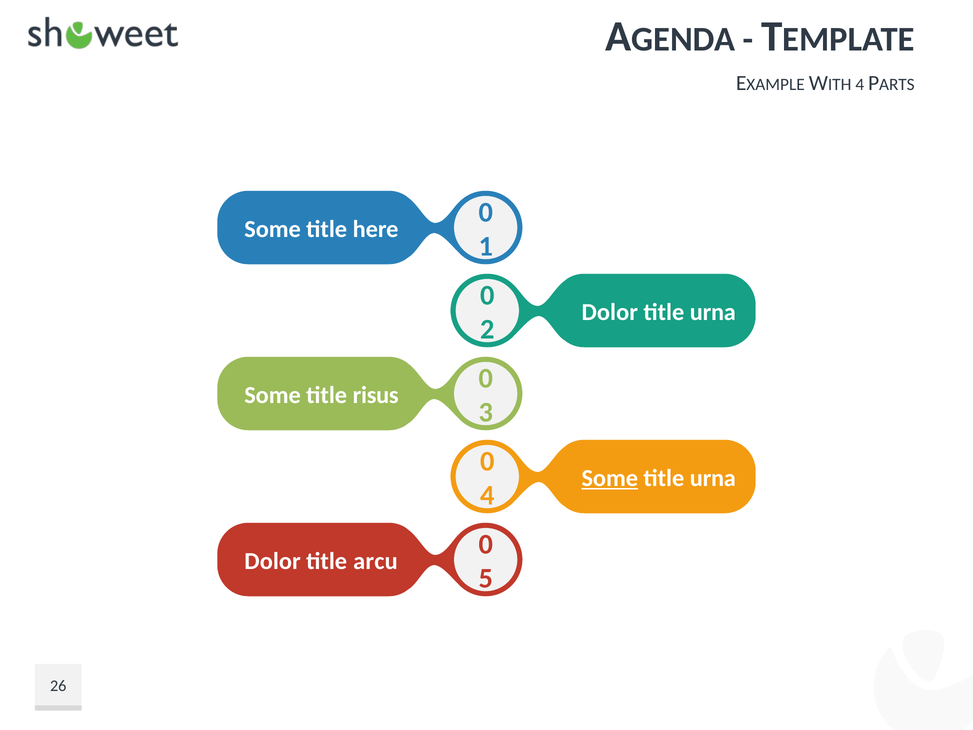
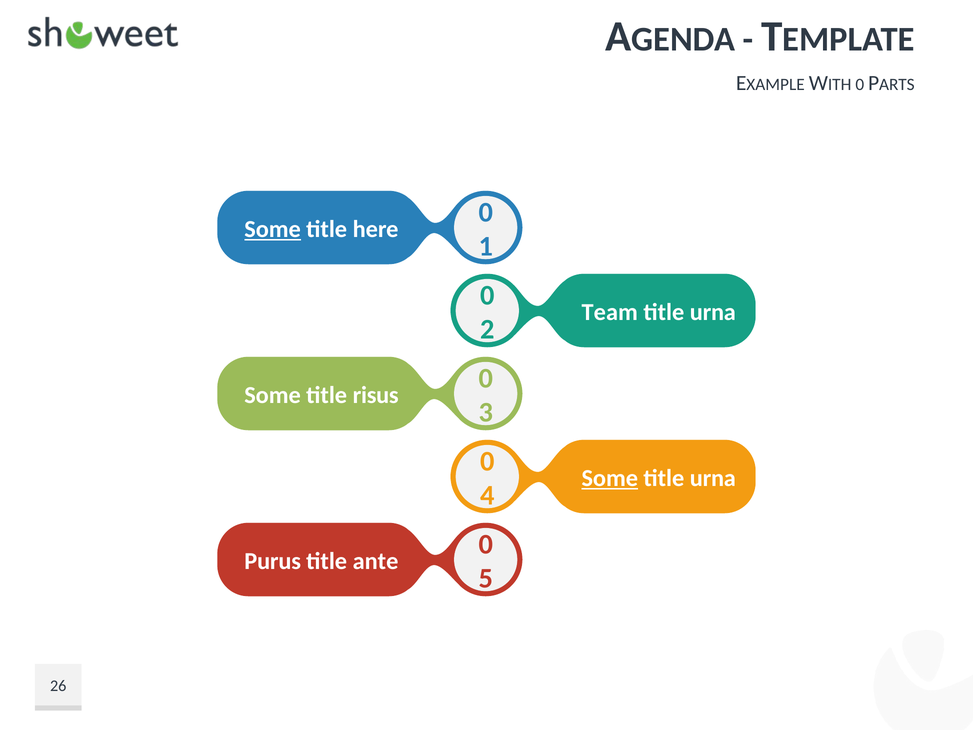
4: 4 -> 0 (860, 84)
Some underline: none -> present (273, 229)
Dolor: Dolor -> Team (610, 312)
Dolor: Dolor -> Purus (273, 561)
arcu: arcu -> ante (376, 561)
